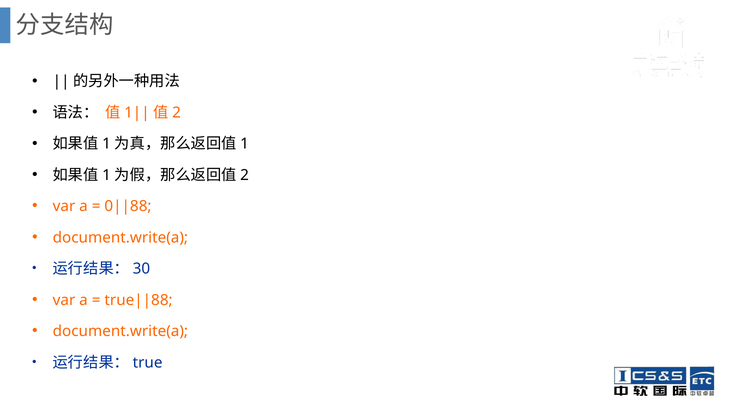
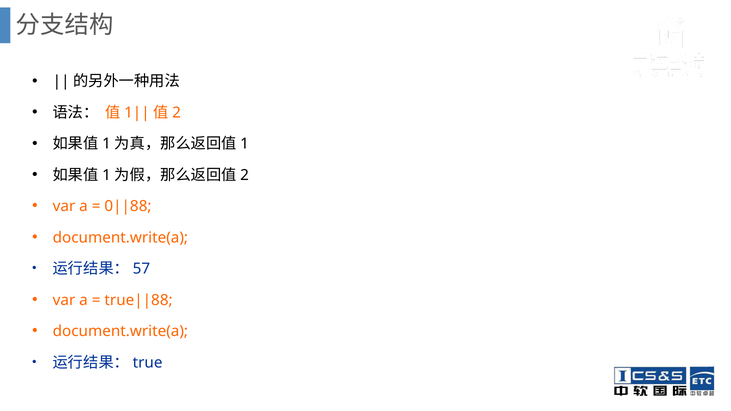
30: 30 -> 57 (141, 269)
